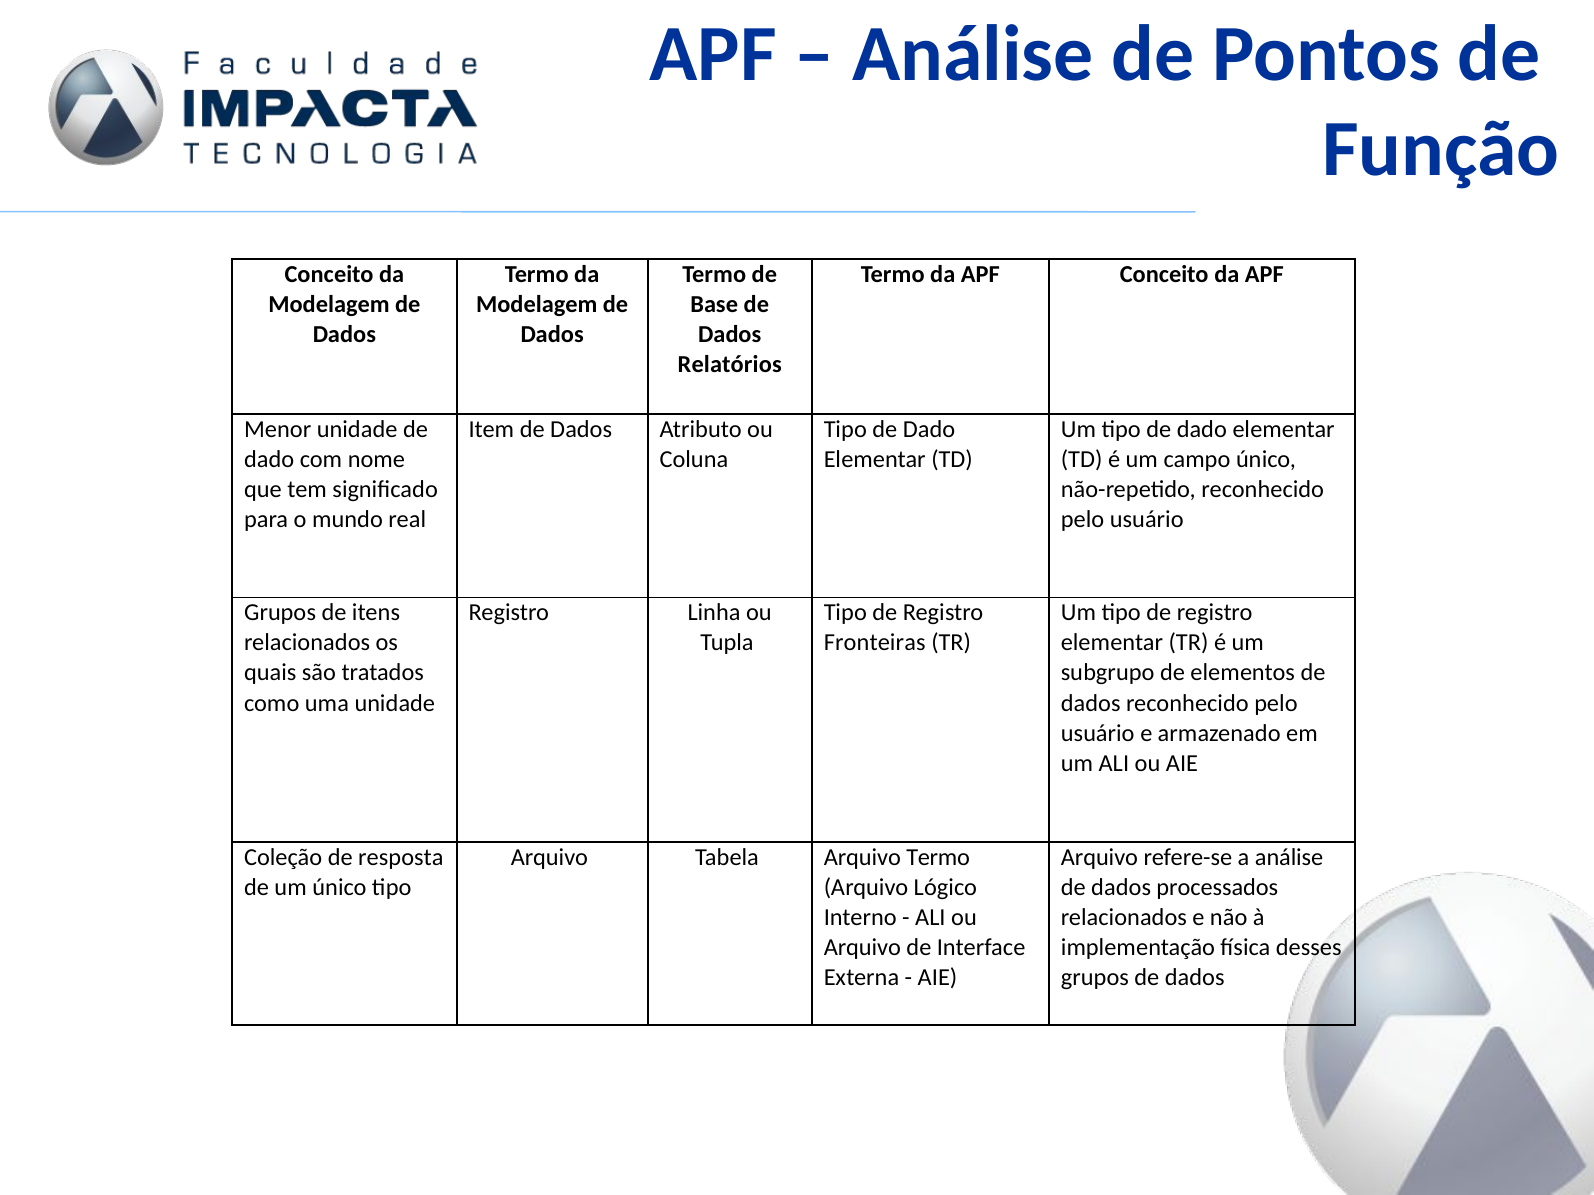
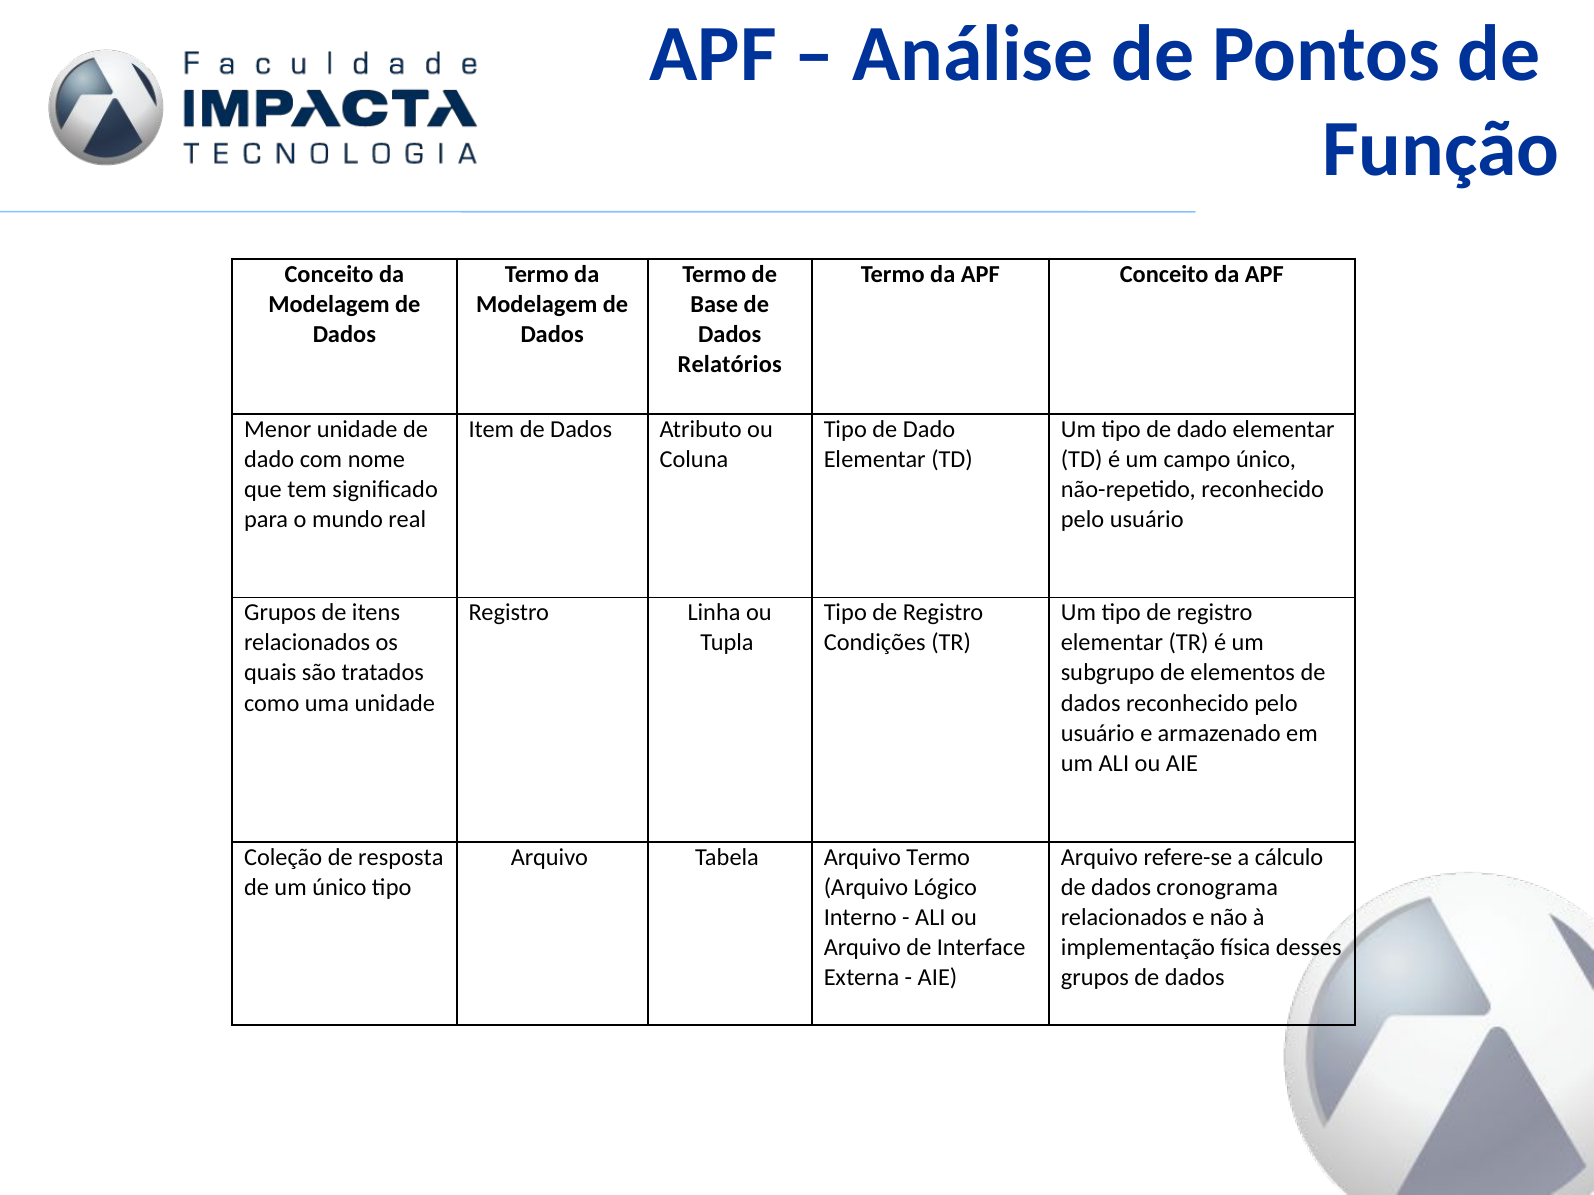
Fronteiras: Fronteiras -> Condições (875, 643)
a análise: análise -> cálculo (1289, 857)
processados: processados -> cronograma (1217, 888)
